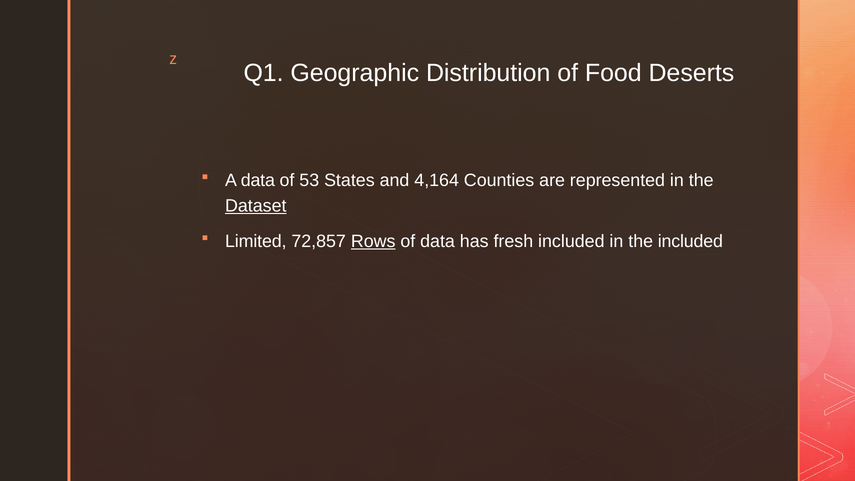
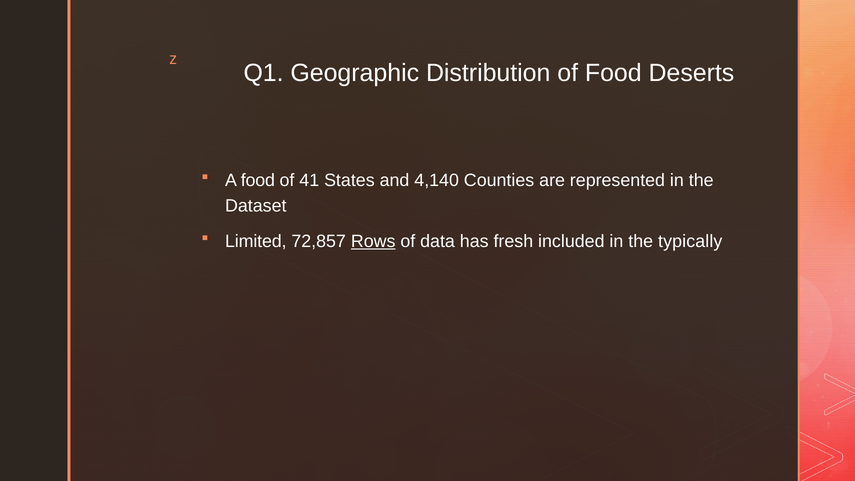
A data: data -> food (258, 180)
53: 53 -> 41 (309, 180)
4,164: 4,164 -> 4,140 (437, 180)
Dataset underline: present -> none (256, 206)
the included: included -> typically (690, 241)
